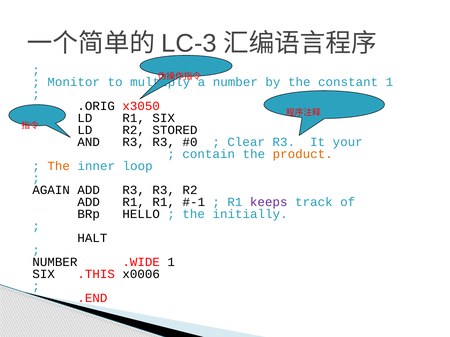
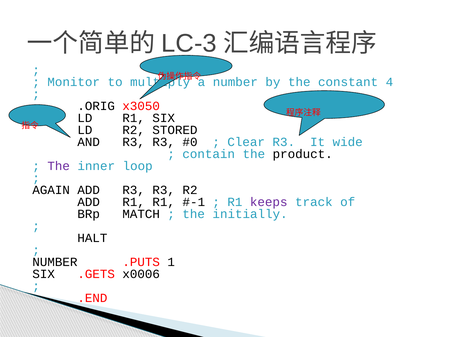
constant 1: 1 -> 4 (389, 82)
your: your -> wide (348, 142)
product colour: orange -> black (303, 154)
The colour: orange -> purple (59, 166)
HELLO: HELLO -> MATCH (141, 214)
.WIDE: .WIDE -> .PUTS (141, 262)
.THIS: .THIS -> .GETS (96, 274)
